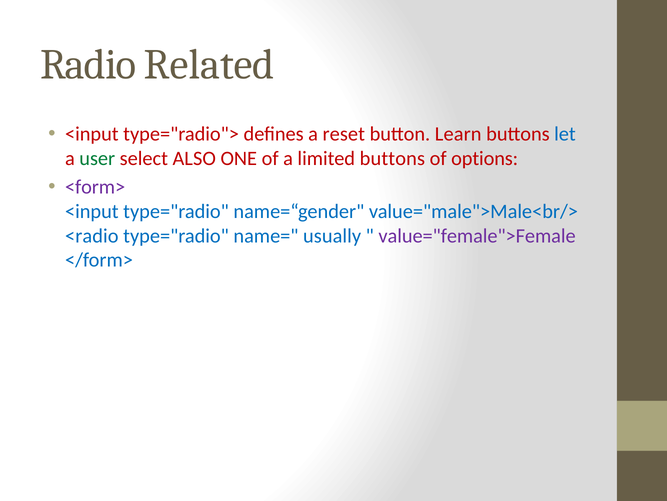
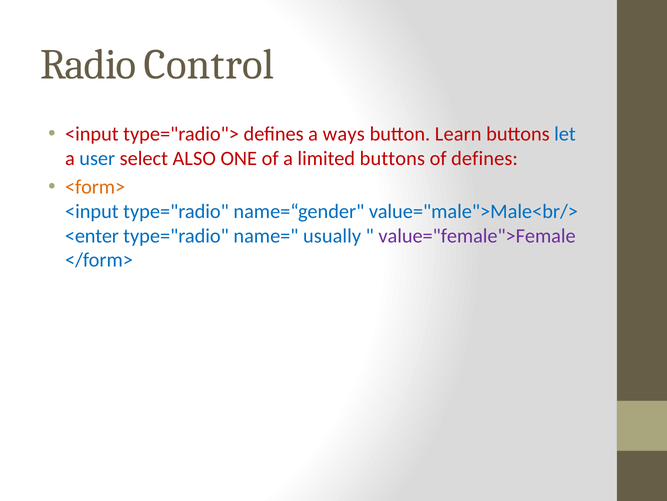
Related: Related -> Control (209, 65)
reset: reset -> ways (344, 134)
user colour: green -> blue (97, 158)
of options: options -> defines (485, 158)
<form> colour: purple -> orange (95, 187)
<radio: <radio -> <enter (92, 235)
